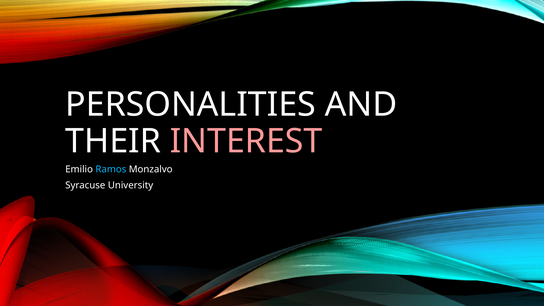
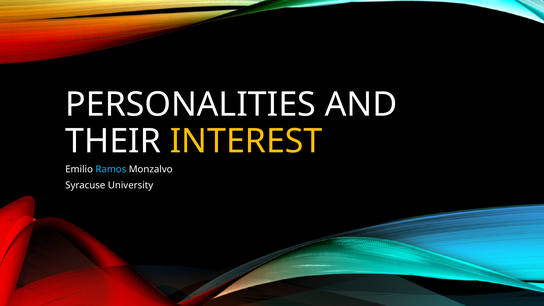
INTEREST colour: pink -> yellow (246, 141)
